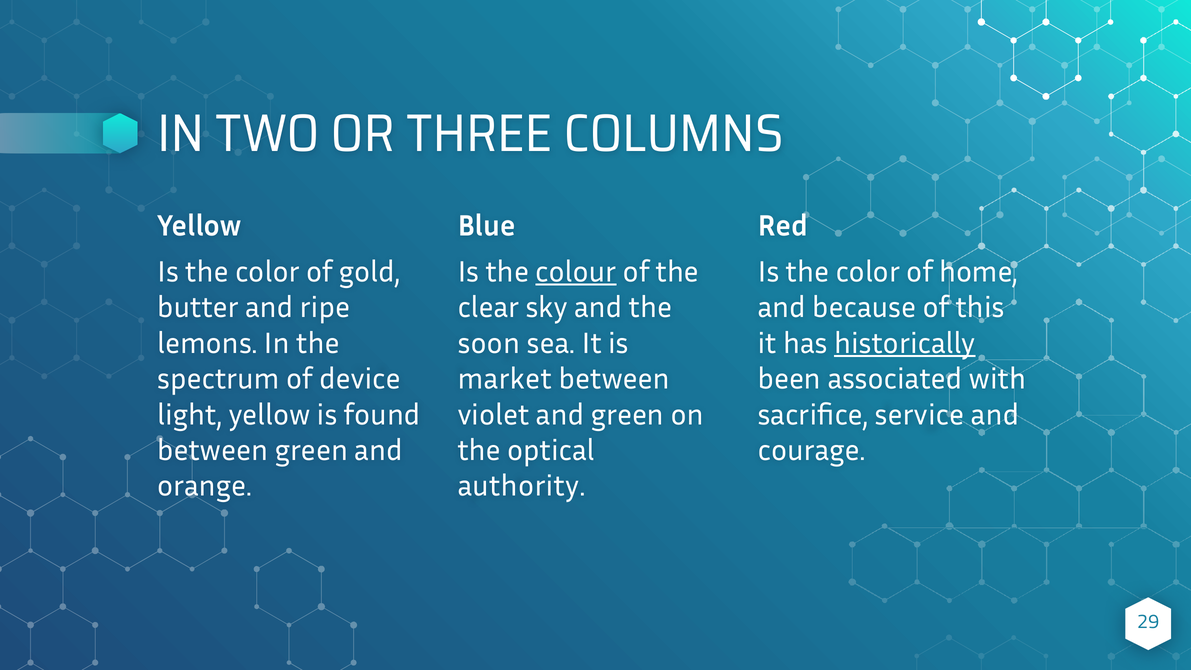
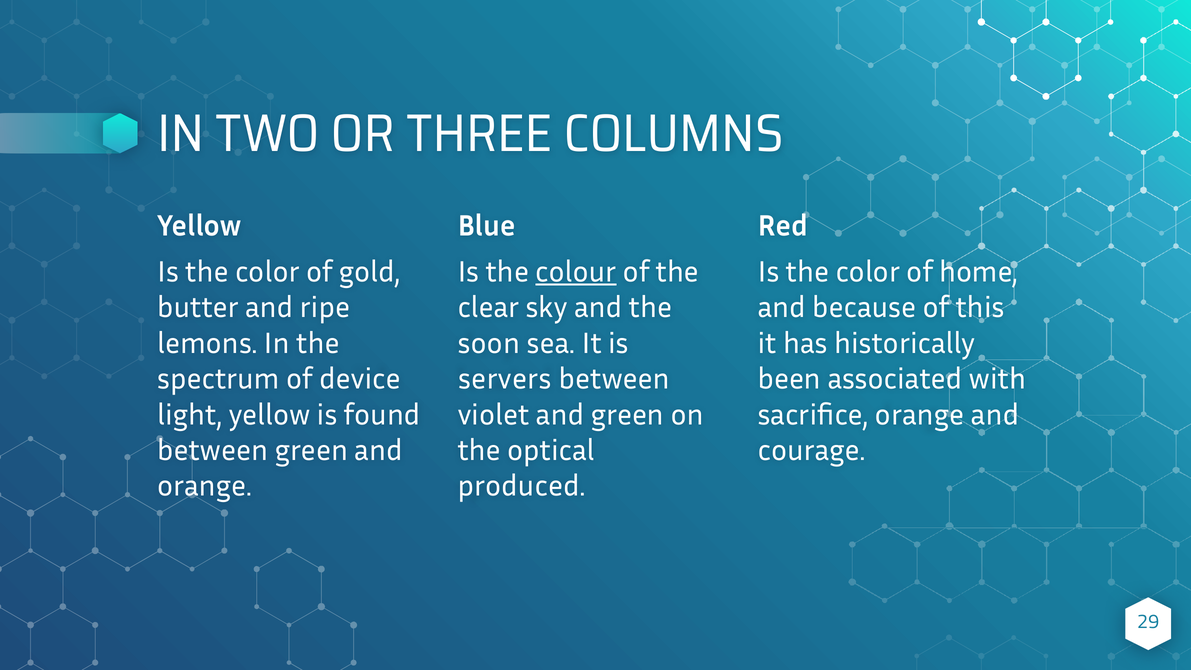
historically underline: present -> none (905, 343)
market: market -> servers (505, 379)
sacrifice service: service -> orange (920, 415)
authority: authority -> produced (522, 486)
